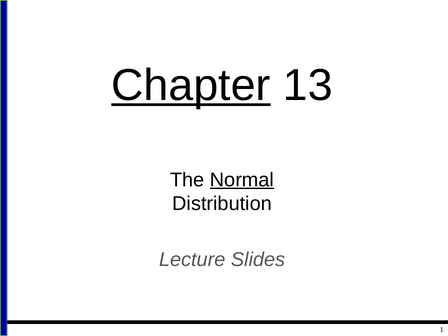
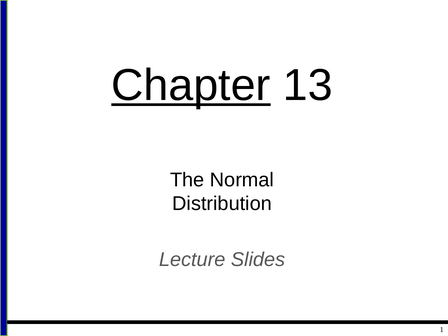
Normal underline: present -> none (242, 180)
